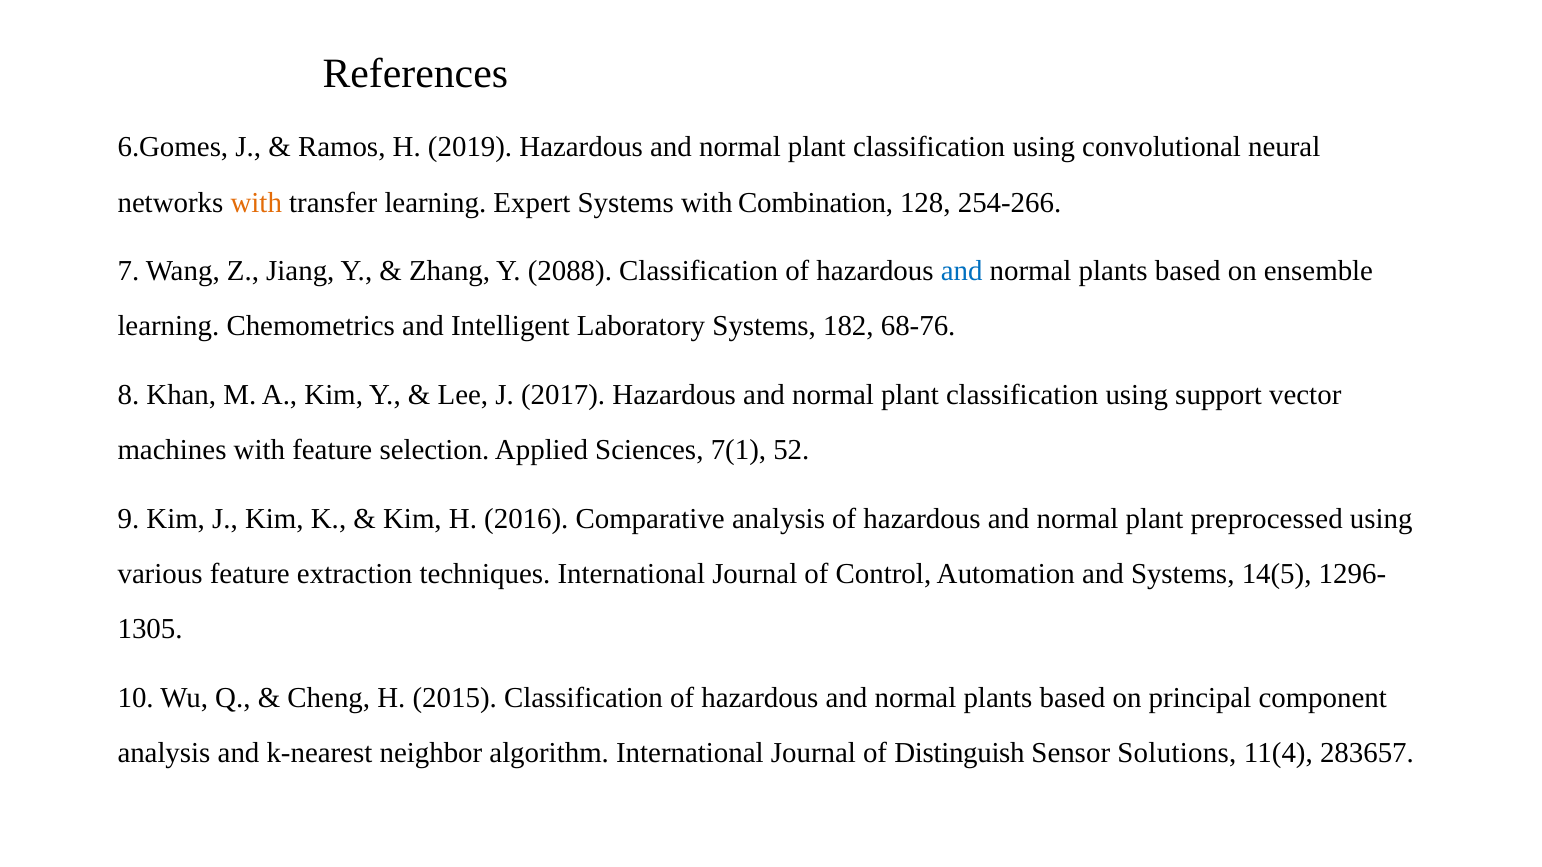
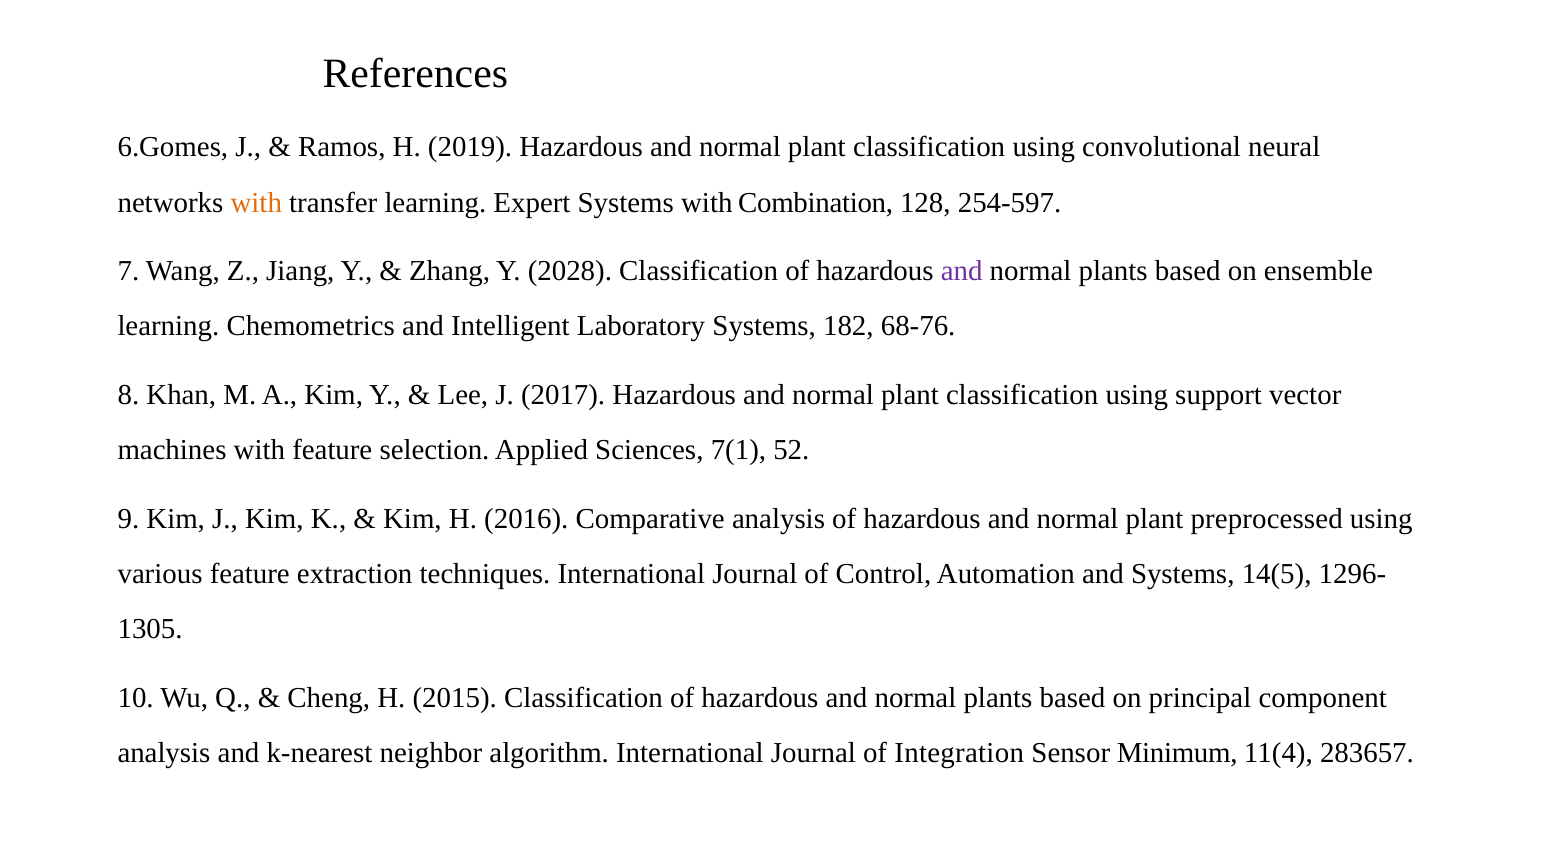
254-266: 254-266 -> 254-597 (1010, 203)
2088: 2088 -> 2028 (570, 271)
and colour: blue -> purple (962, 271)
Distinguish: Distinguish -> Integration (959, 754)
Solutions: Solutions -> Minimum (1177, 754)
